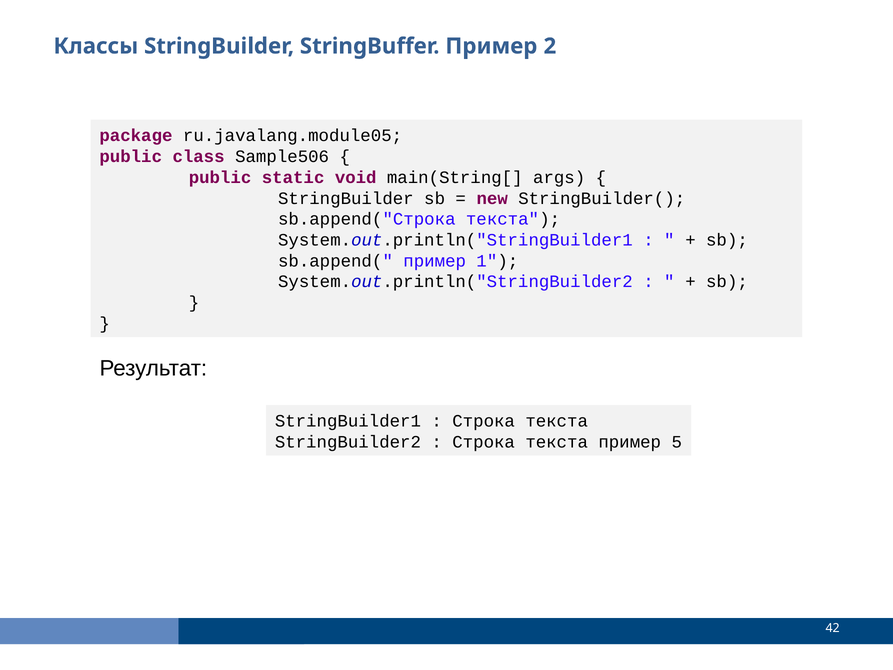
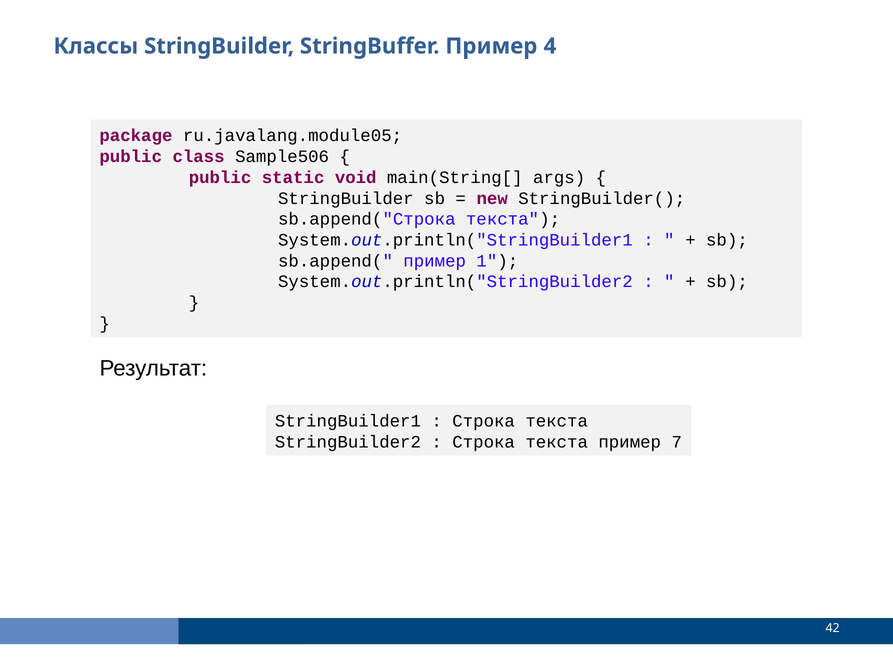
2: 2 -> 4 (550, 46)
5: 5 -> 7 (677, 442)
